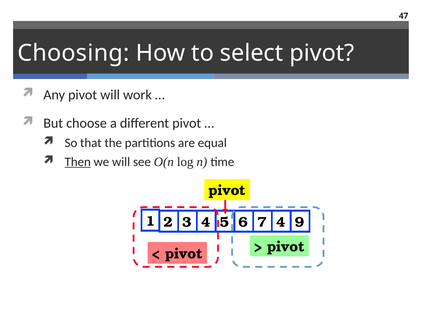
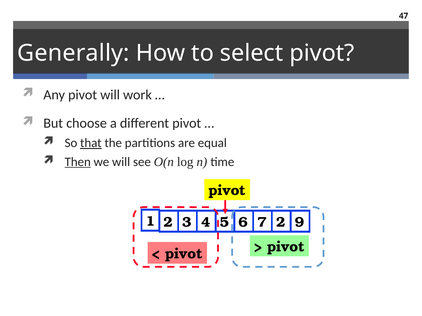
Choosing: Choosing -> Generally (73, 53)
that underline: none -> present (91, 143)
7 4: 4 -> 2 (281, 222)
